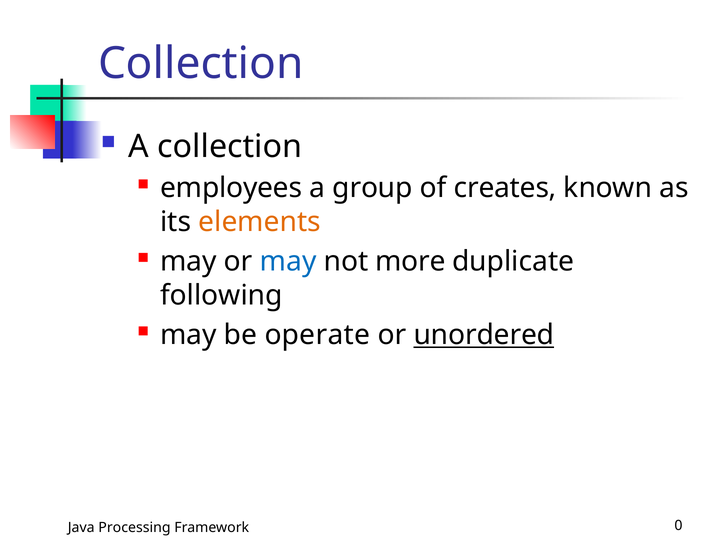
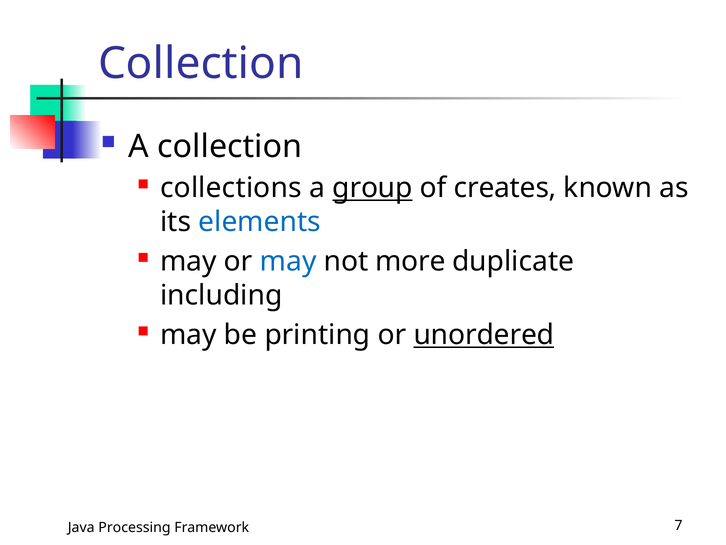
employees: employees -> collections (231, 188)
group underline: none -> present (372, 188)
elements colour: orange -> blue (260, 222)
following: following -> including (221, 295)
operate: operate -> printing (317, 335)
0: 0 -> 7 (679, 525)
